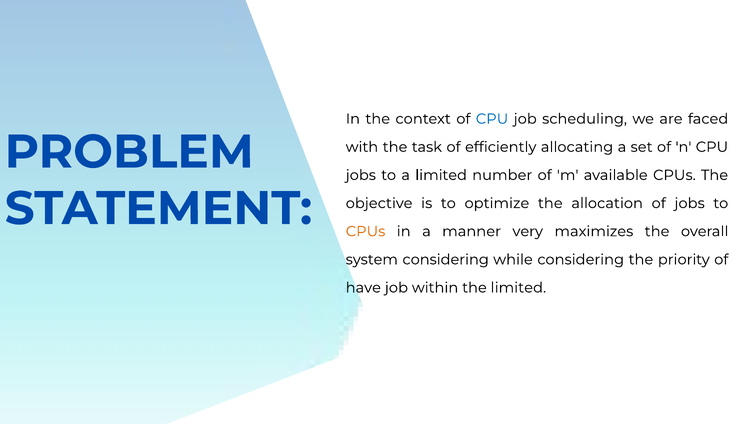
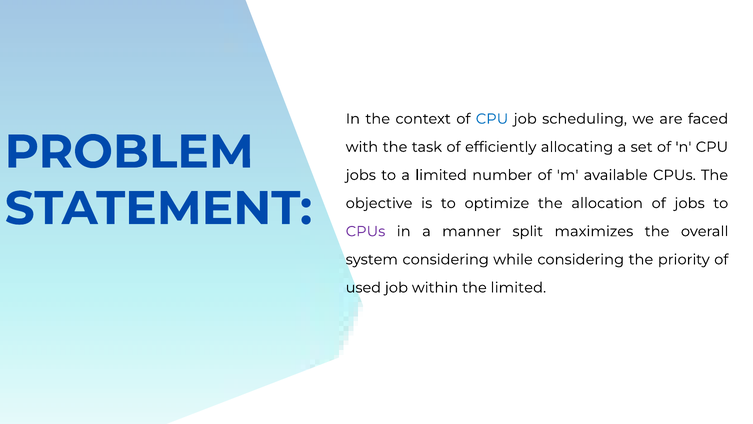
CPUs colour: orange -> purple (366, 231)
very: very -> split (528, 231)
have: have -> used (363, 287)
